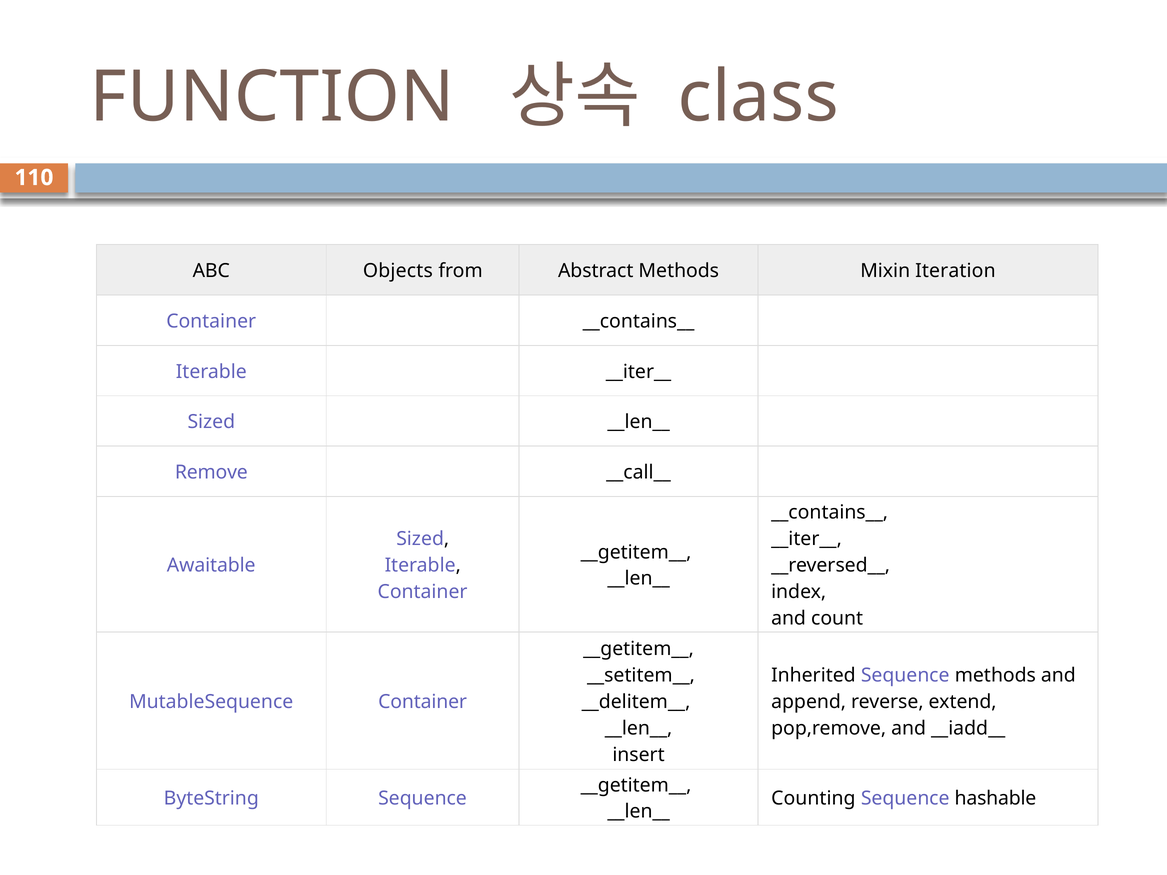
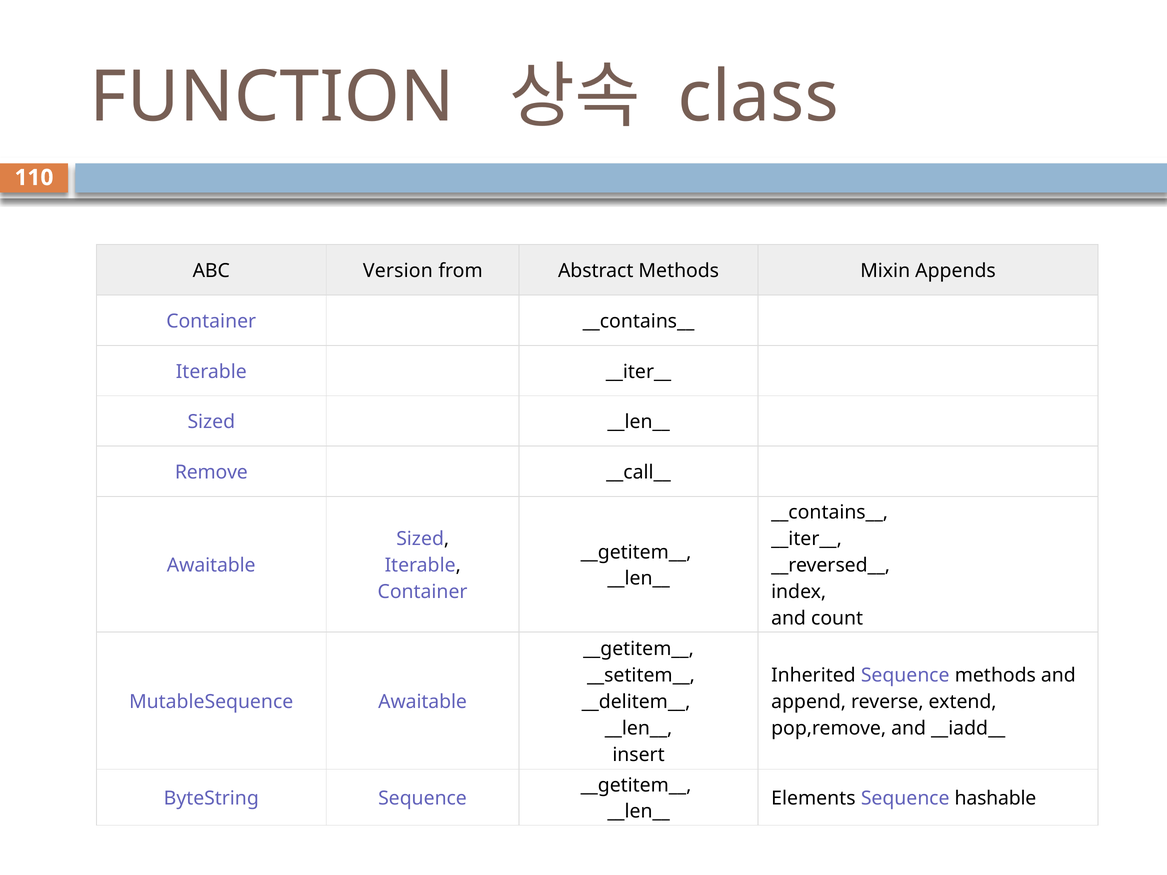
Objects: Objects -> Version (398, 271)
Iteration: Iteration -> Appends (956, 271)
MutableSequence Container: Container -> Awaitable (423, 702)
Counting: Counting -> Elements (813, 799)
